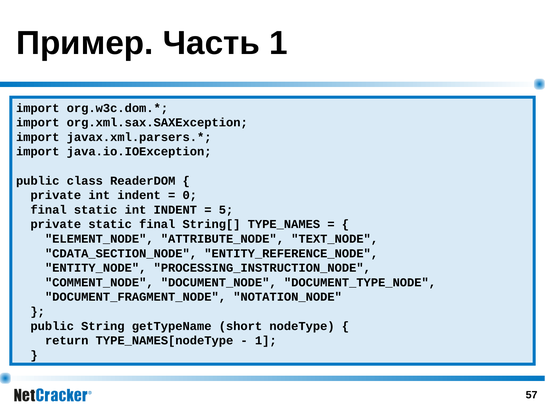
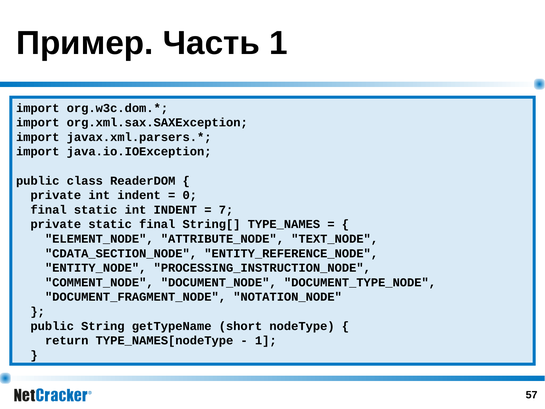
5: 5 -> 7 (226, 210)
